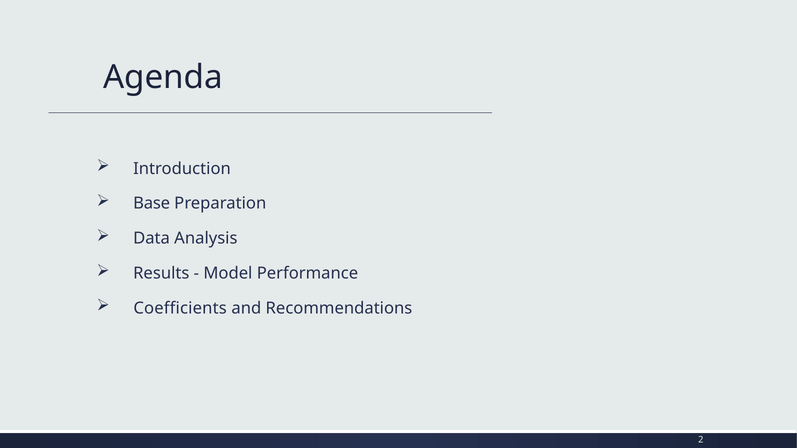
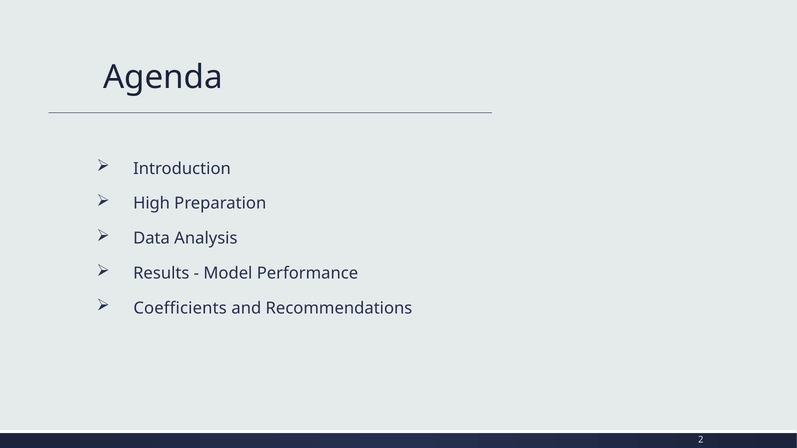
Base: Base -> High (152, 204)
